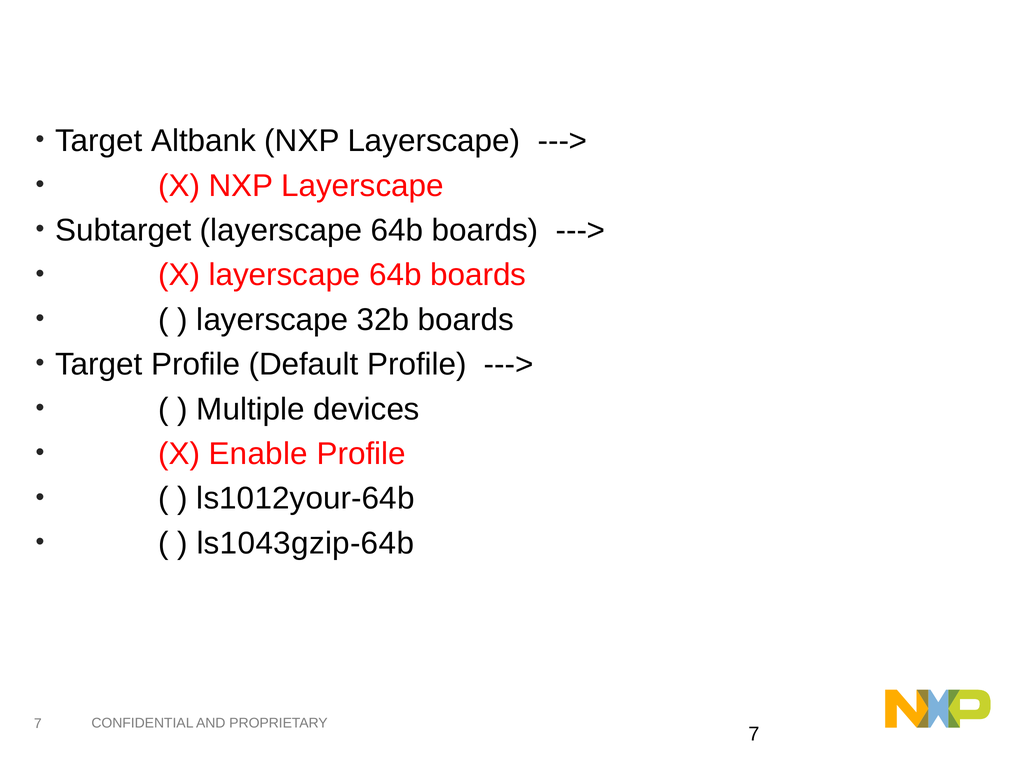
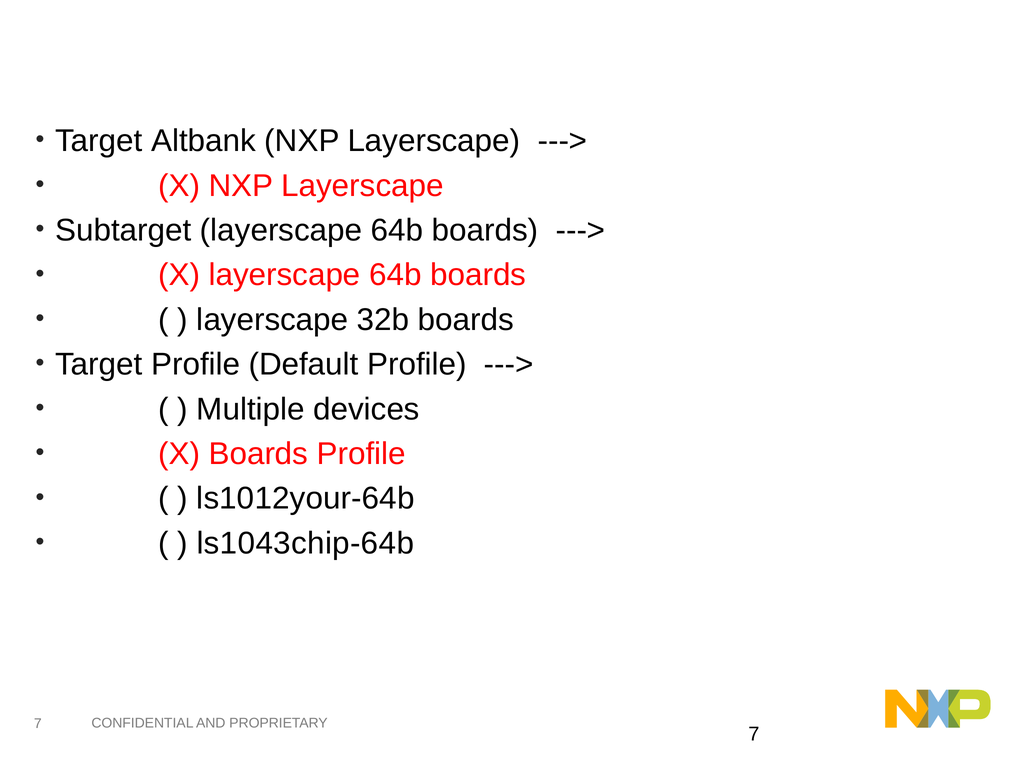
X Enable: Enable -> Boards (258, 454)
ls1043gzip-64b: ls1043gzip-64b -> ls1043chip-64b (305, 544)
